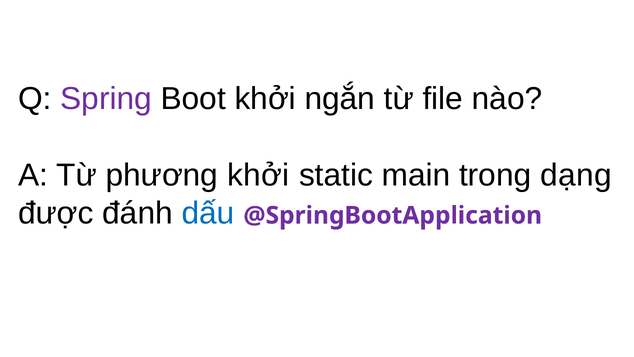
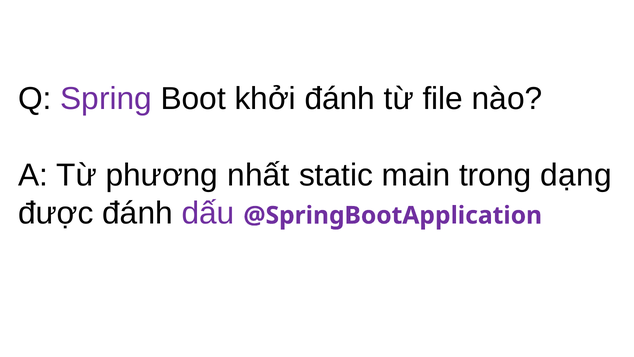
khởi ngắn: ngắn -> đánh (340, 99)
phương khởi: khởi -> nhất (258, 175)
dấu colour: blue -> purple (208, 213)
